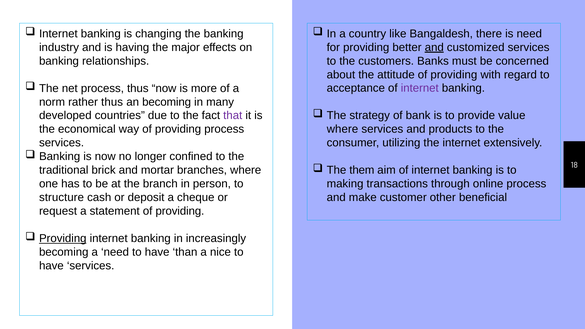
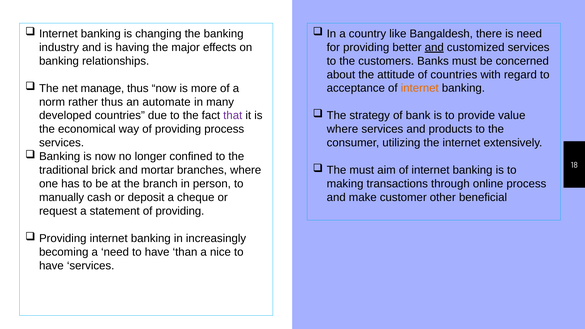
attitude of providing: providing -> countries (454, 75)
net process: process -> manage (102, 88)
internet colour: purple -> orange (420, 88)
an becoming: becoming -> automate (167, 102)
The them: them -> must (362, 170)
structure: structure -> manually (62, 198)
Providing underline: present -> none (63, 239)
